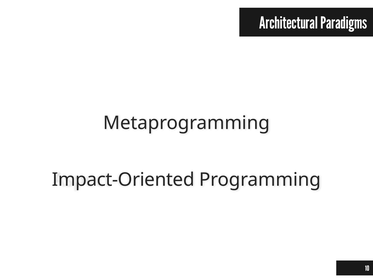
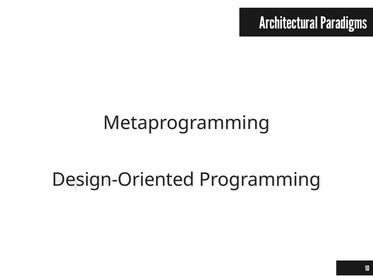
Impact-Oriented: Impact-Oriented -> Design-Oriented (123, 179)
